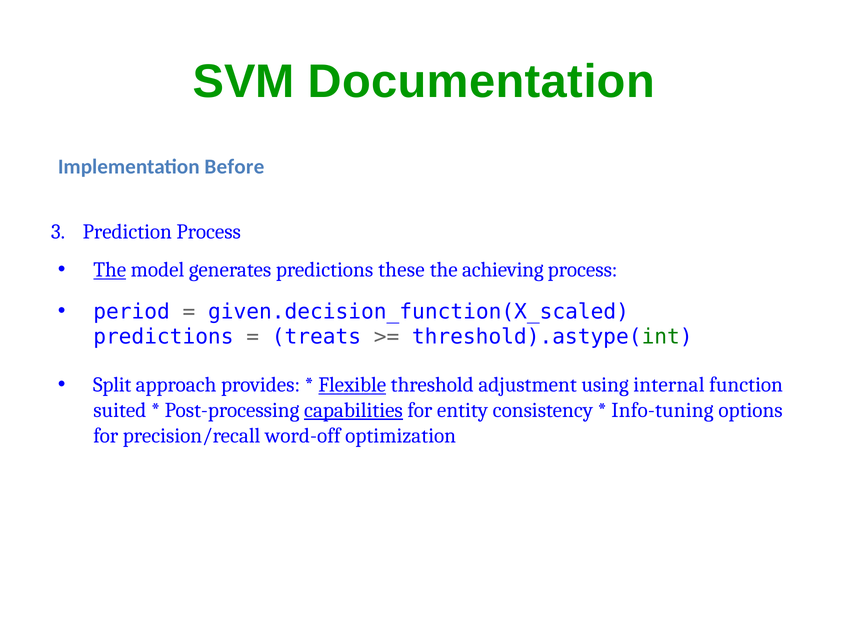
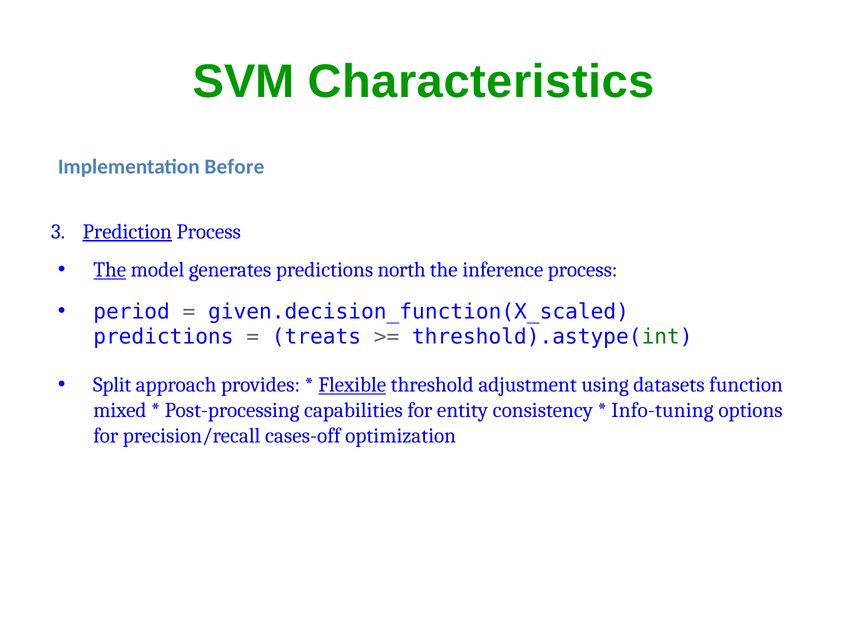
Documentation: Documentation -> Characteristics (481, 82)
Prediction underline: none -> present (127, 232)
these: these -> north (402, 270)
achieving: achieving -> inference (503, 270)
internal: internal -> datasets (669, 385)
suited: suited -> mixed (120, 410)
capabilities underline: present -> none (353, 410)
word-off: word-off -> cases-off (303, 436)
